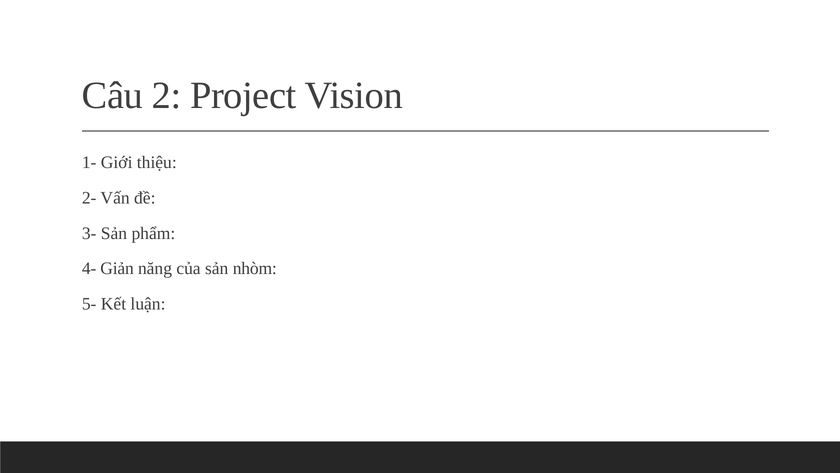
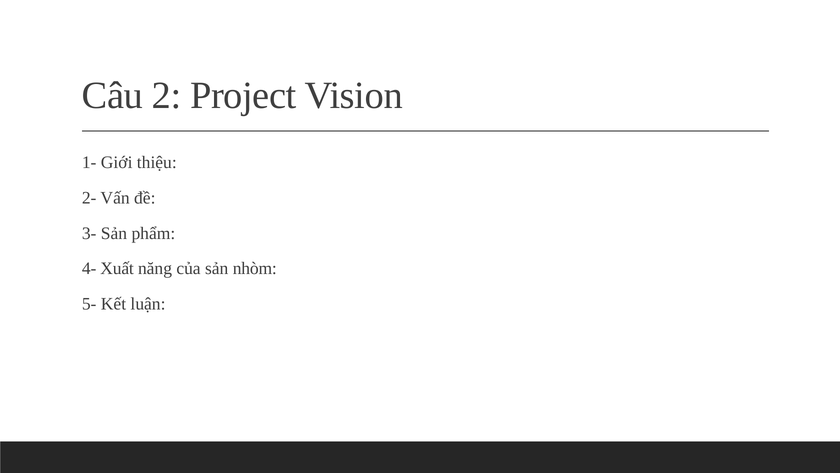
Giản: Giản -> Xuất (117, 268)
